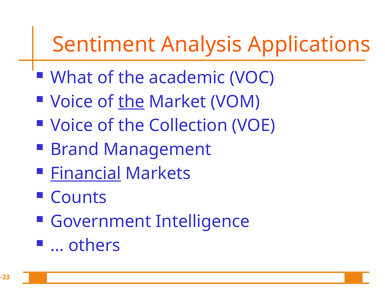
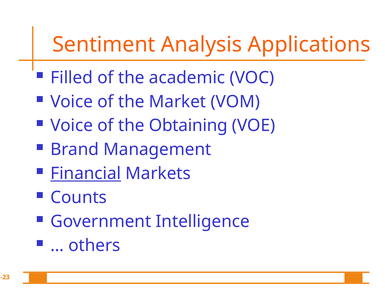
What: What -> Filled (72, 78)
the underline: present -> none (131, 102)
Collection: Collection -> Obtaining (188, 125)
